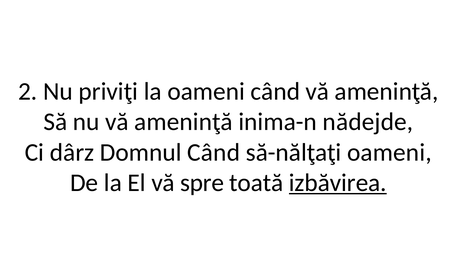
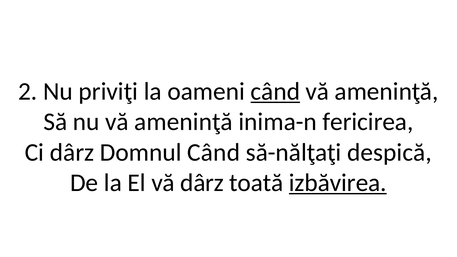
când underline: none -> present (275, 91)
nădejde: nădejde -> fericirea (368, 122)
să-nălţaţi oameni: oameni -> despică (389, 152)
vă spre: spre -> dârz (202, 183)
